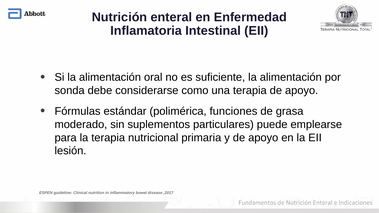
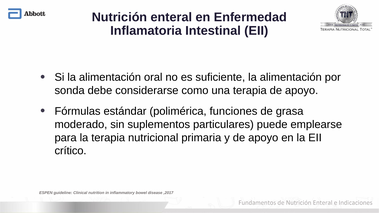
lesión: lesión -> crítico (71, 151)
